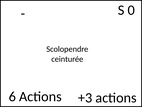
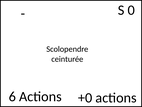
+3: +3 -> +0 (85, 97)
